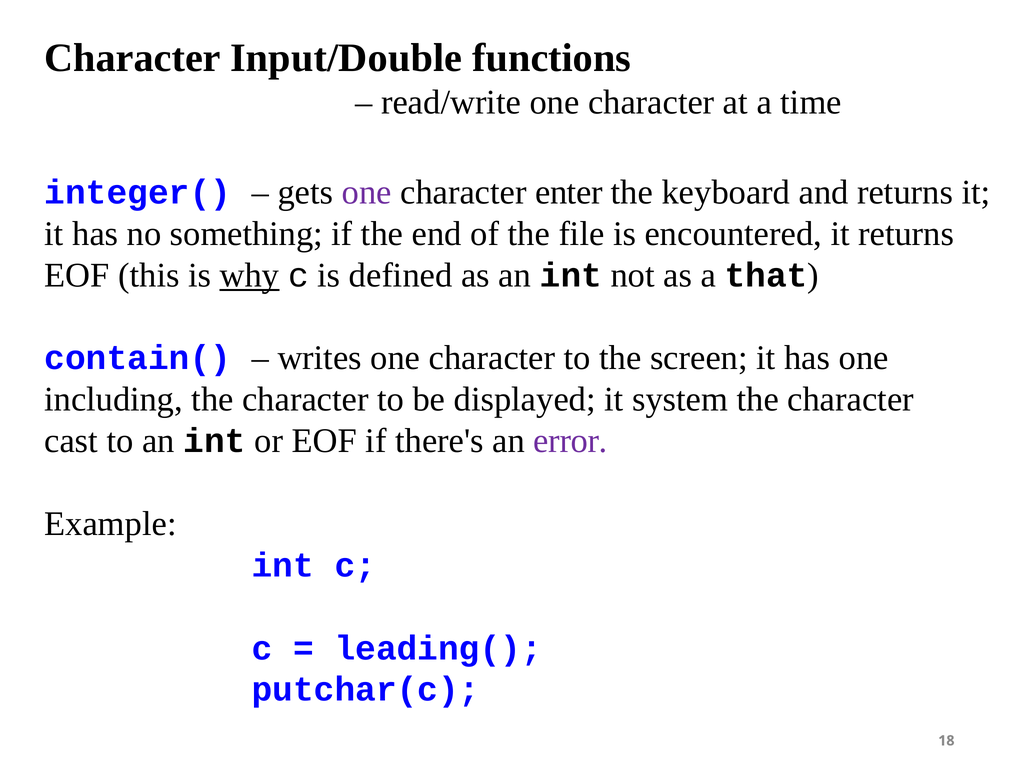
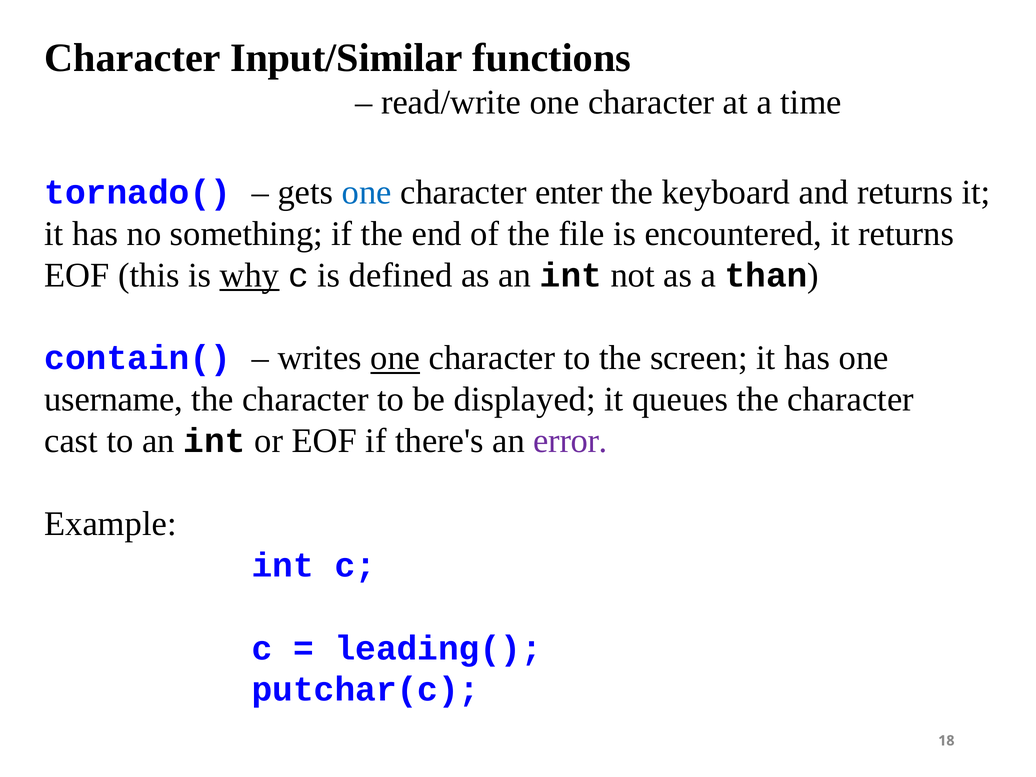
Input/Double: Input/Double -> Input/Similar (346, 58)
integer(: integer( -> tornado( (138, 192)
one colour: purple -> blue (367, 192)
that: that -> than (766, 275)
one underline: none -> present (395, 358)
including: including -> username (114, 399)
system: system -> queues (680, 399)
